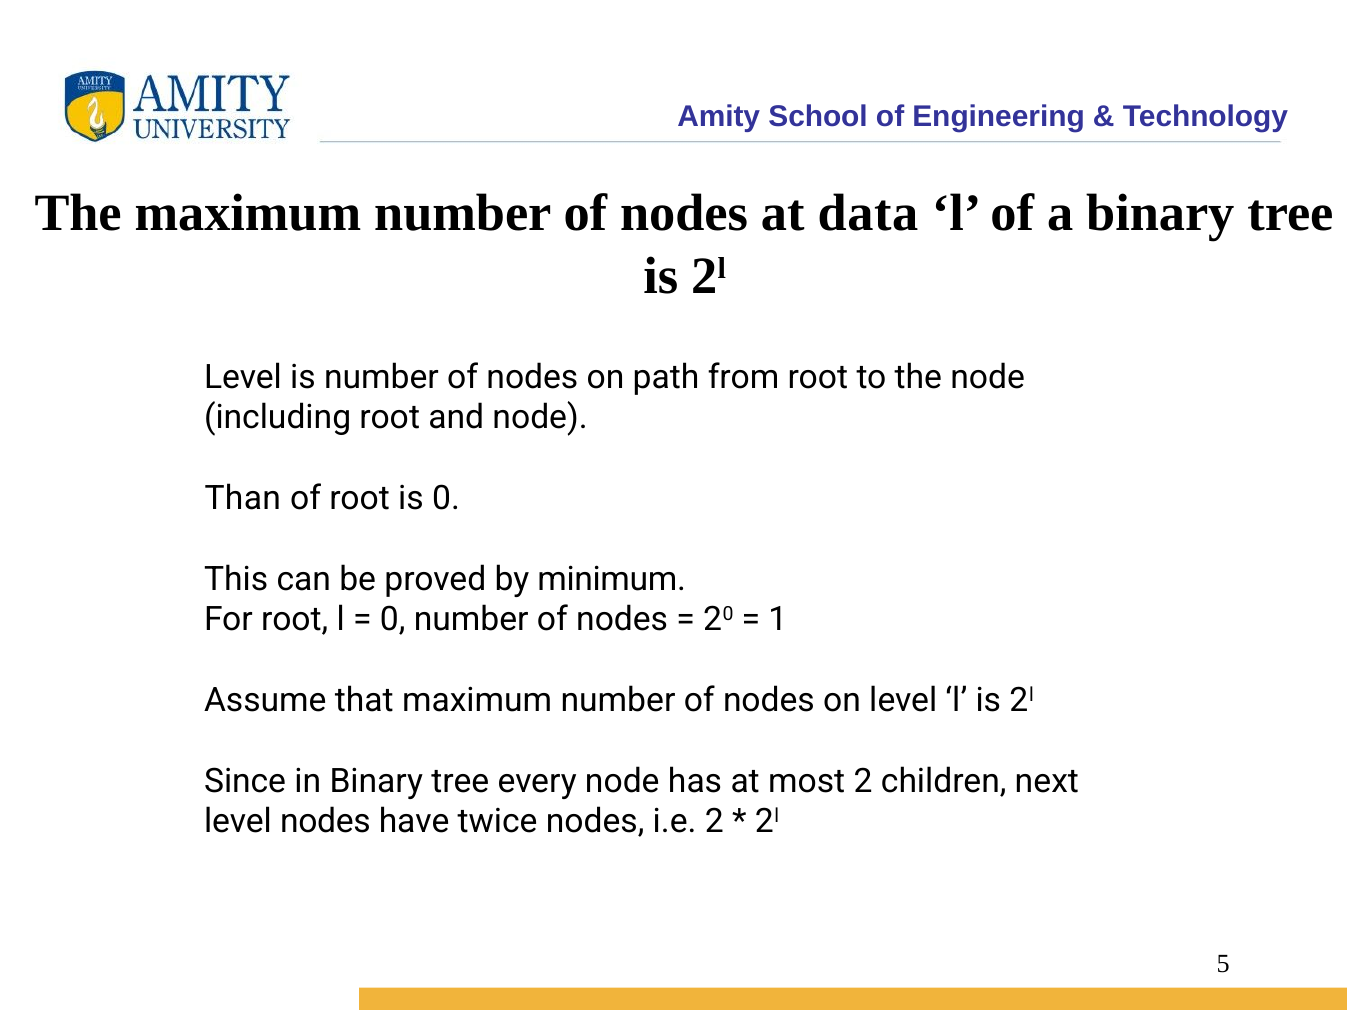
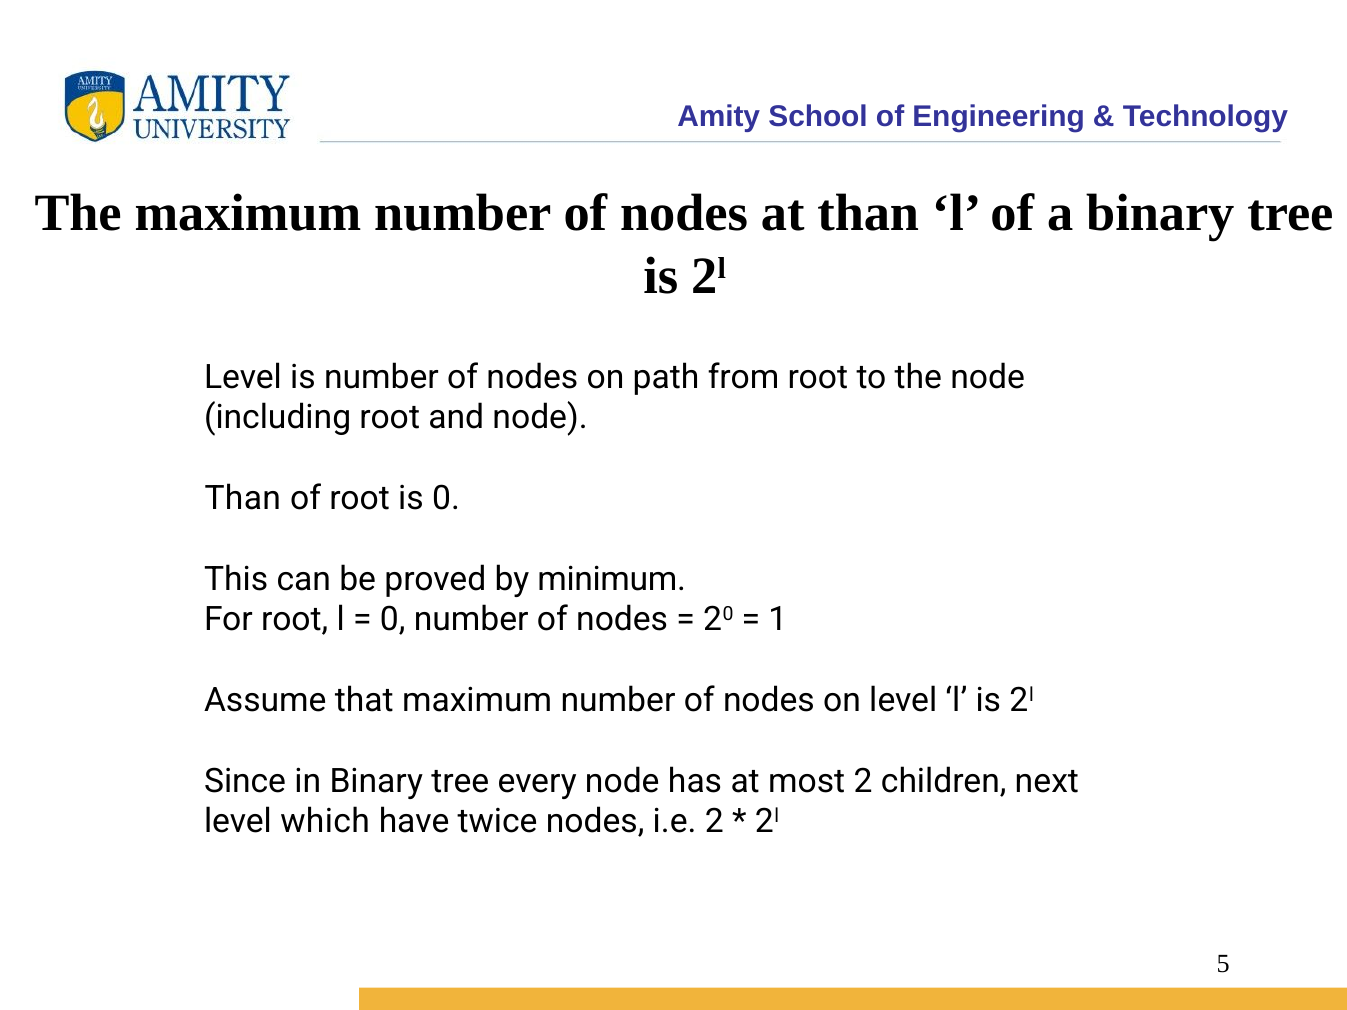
at data: data -> than (868, 214)
level nodes: nodes -> which (325, 822)
